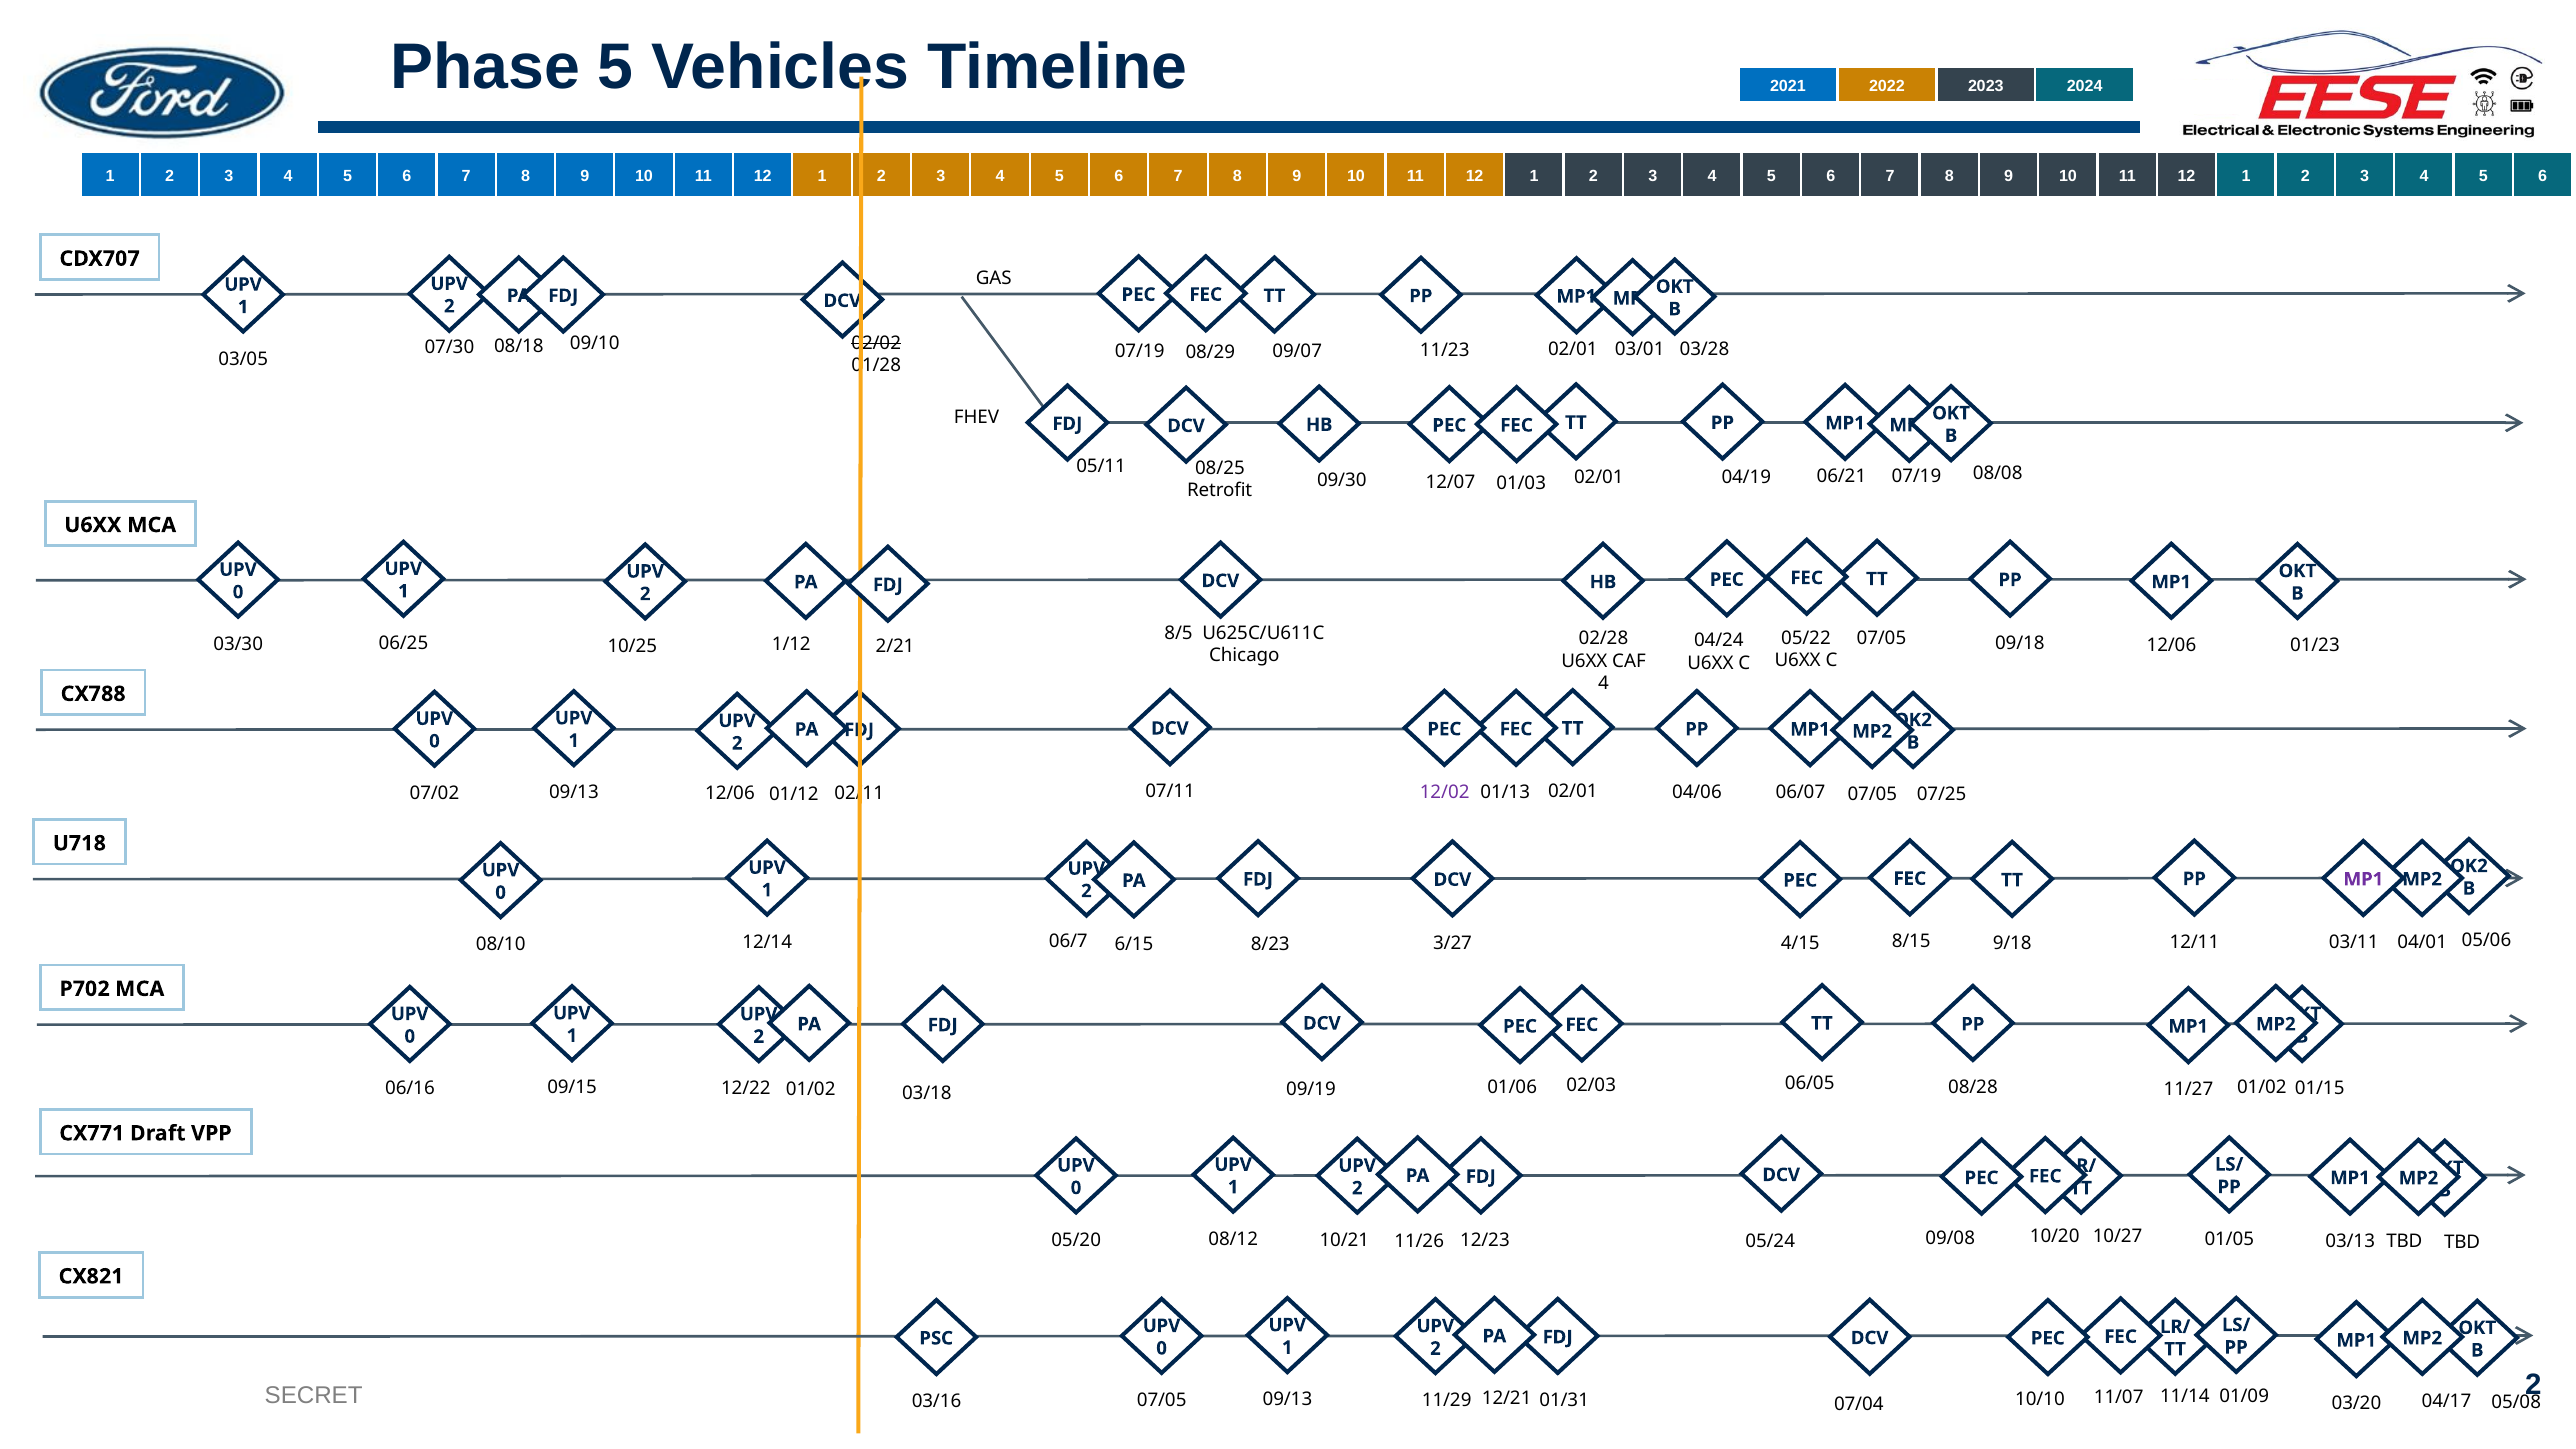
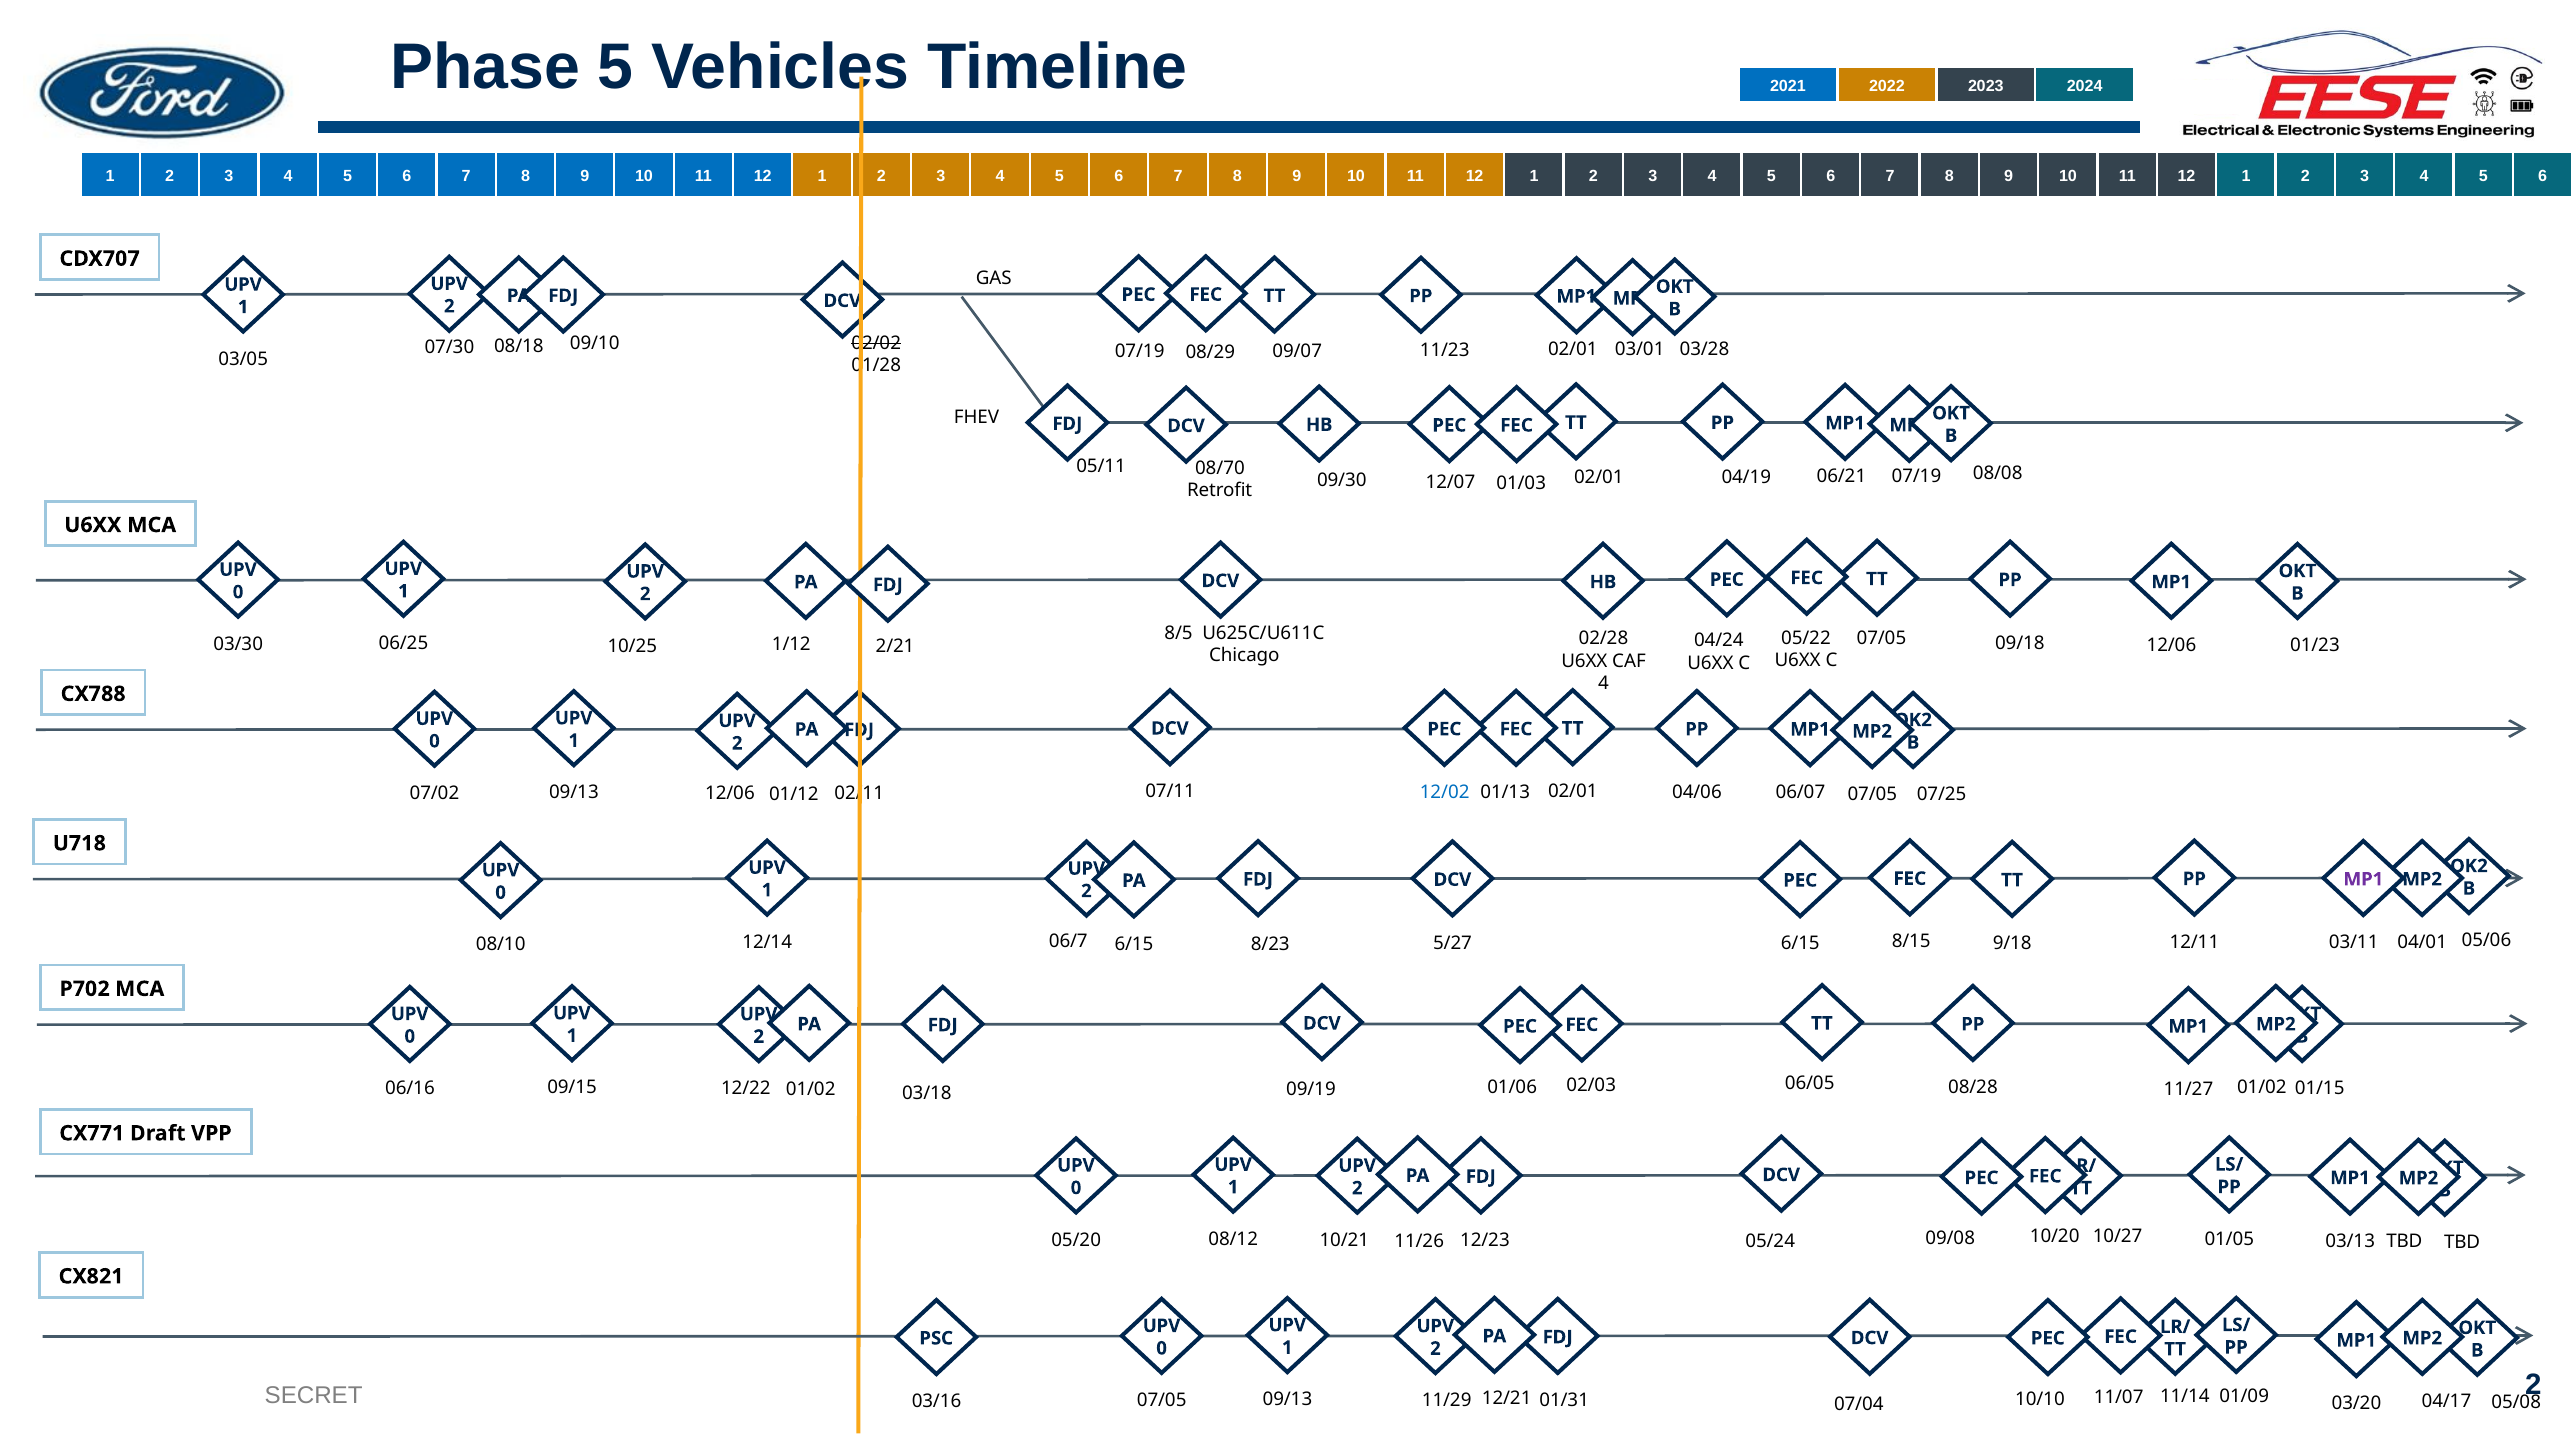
08/25: 08/25 -> 08/70 (1220, 468)
12/02 colour: purple -> blue (1445, 792)
3/27: 3/27 -> 5/27 (1453, 943)
4/15: 4/15 -> 6/15 (1800, 944)
